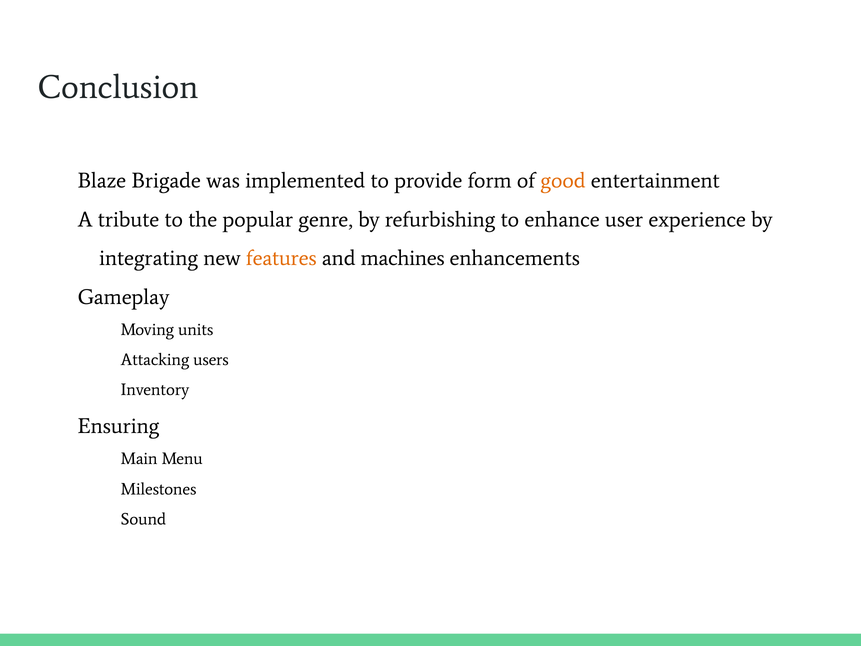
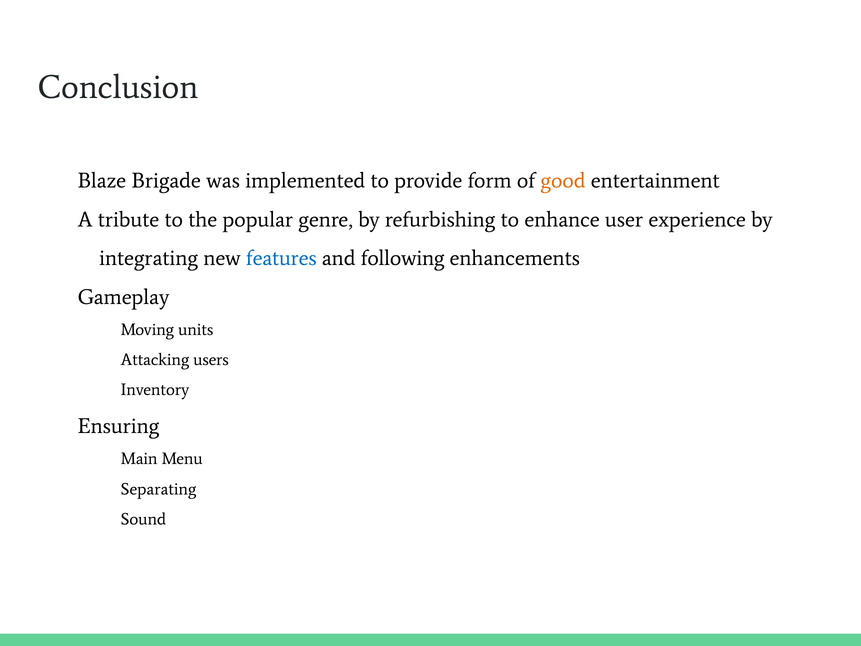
features colour: orange -> blue (281, 258)
machines: machines -> following (403, 258)
Milestones: Milestones -> Separating (158, 489)
